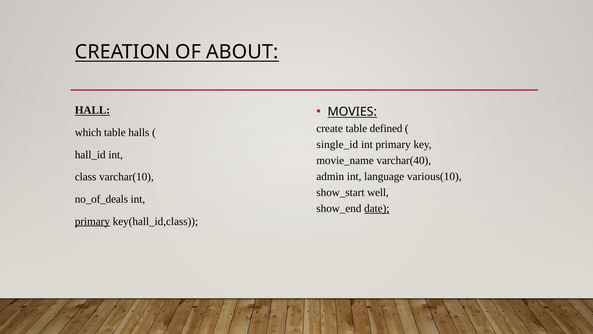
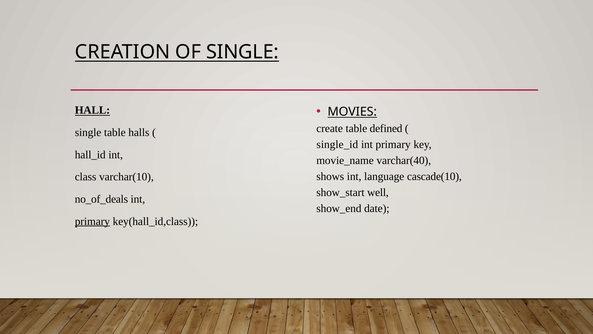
OF ABOUT: ABOUT -> SINGLE (243, 52)
which: which -> single (88, 132)
admin: admin -> shows (330, 176)
various(10: various(10 -> cascade(10 (434, 176)
date underline: present -> none (377, 208)
